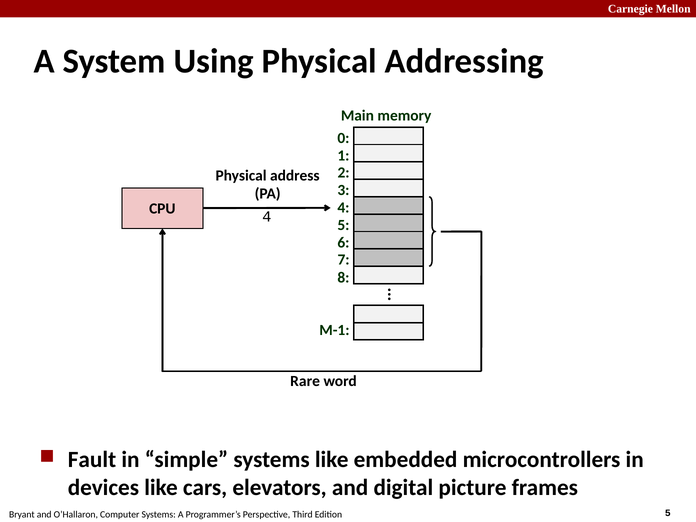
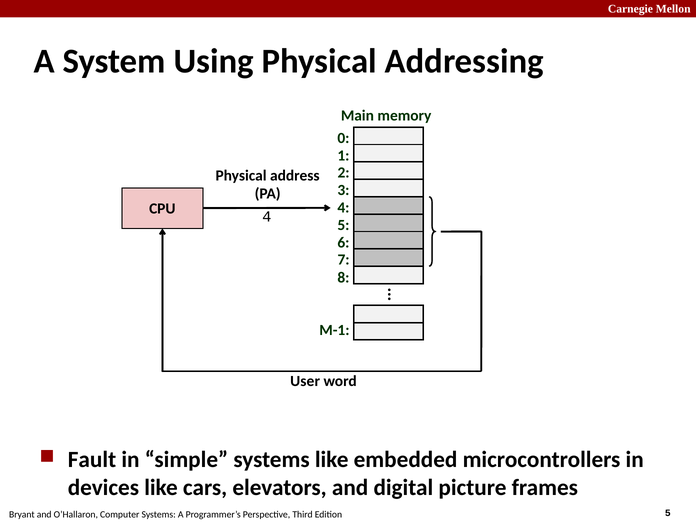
Rare: Rare -> User (305, 381)
